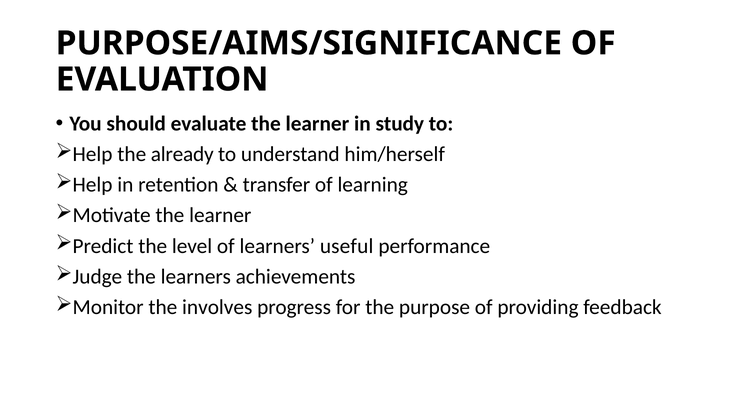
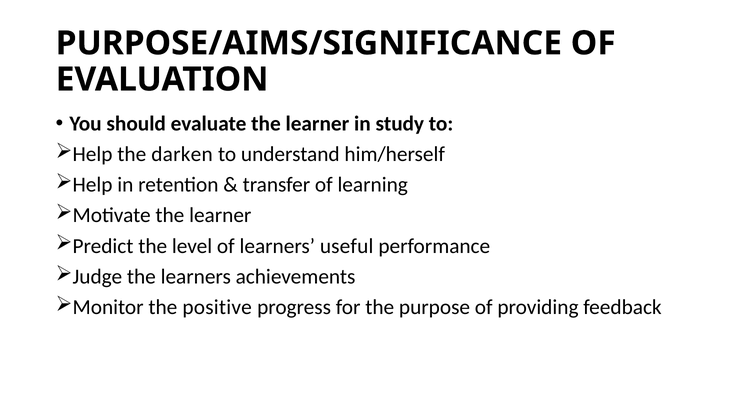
already: already -> darken (182, 154)
involves: involves -> positive (217, 307)
